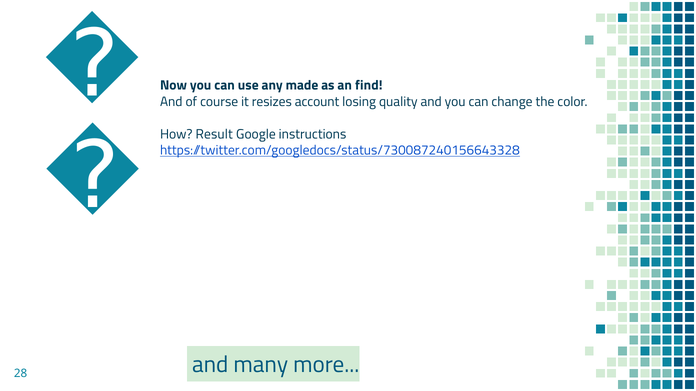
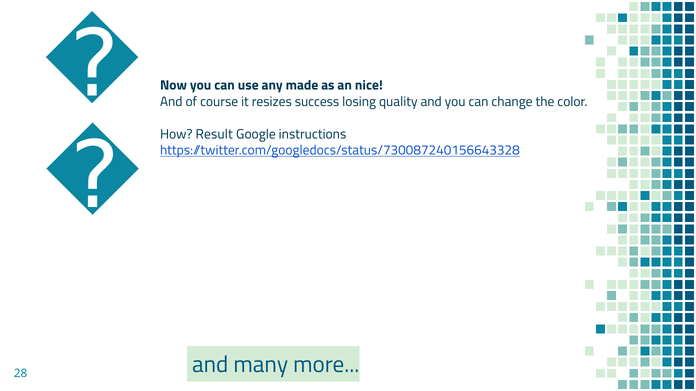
find: find -> nice (369, 86)
account: account -> success (317, 102)
